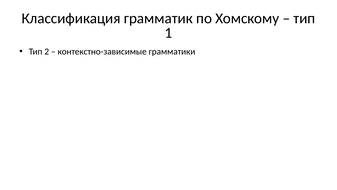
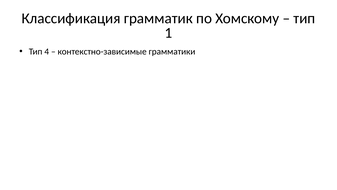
2: 2 -> 4 (47, 52)
